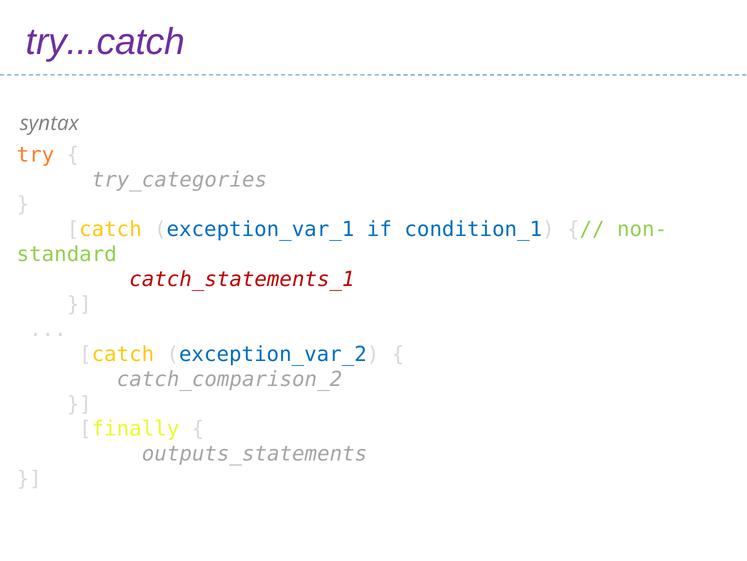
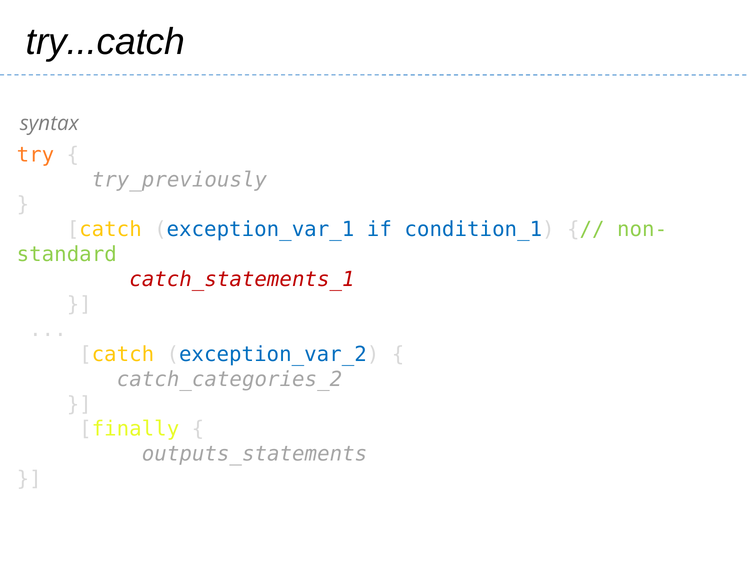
try...catch colour: purple -> black (106, 42)
try_categories: try_categories -> try_previously (179, 179)
catch_comparison_2: catch_comparison_2 -> catch_categories_2 (229, 379)
